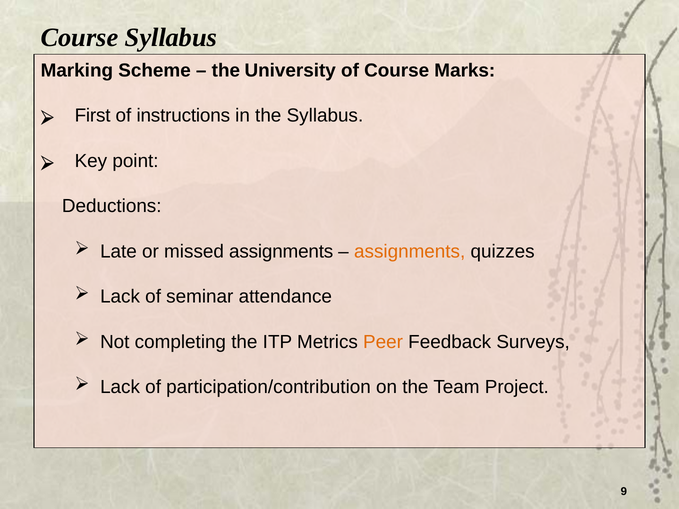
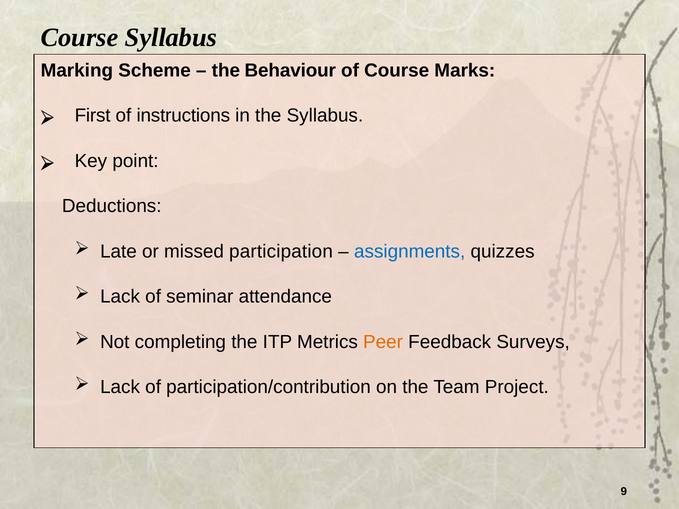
University: University -> Behaviour (290, 70)
missed assignments: assignments -> participation (281, 251)
assignments colour: orange -> blue (410, 251)
